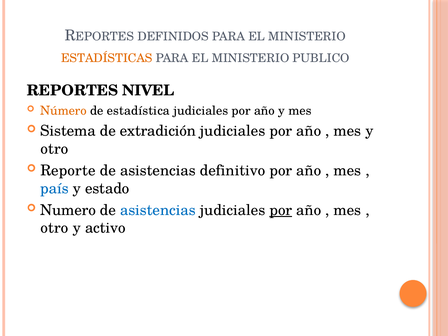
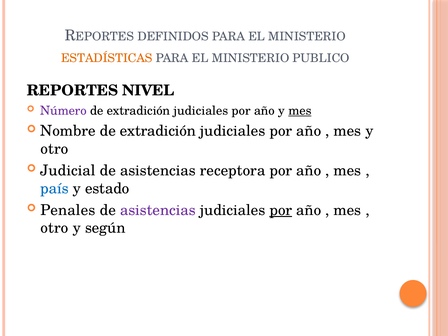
Número colour: orange -> purple (63, 111)
estadística: estadística -> extradición (139, 111)
mes underline: none -> present (300, 111)
Sistema: Sistema -> Nombre (68, 131)
Reporte: Reporte -> Judicial (68, 171)
definitivo: definitivo -> receptora (233, 171)
Numero: Numero -> Penales (68, 210)
asistencias colour: blue -> purple (158, 210)
activo: activo -> según (105, 228)
